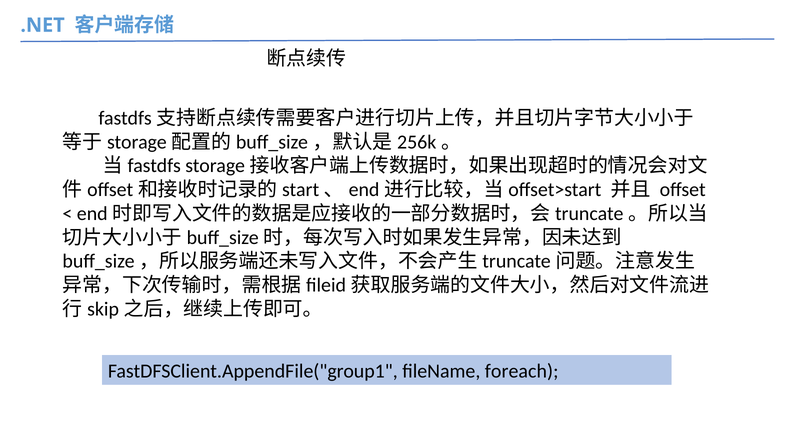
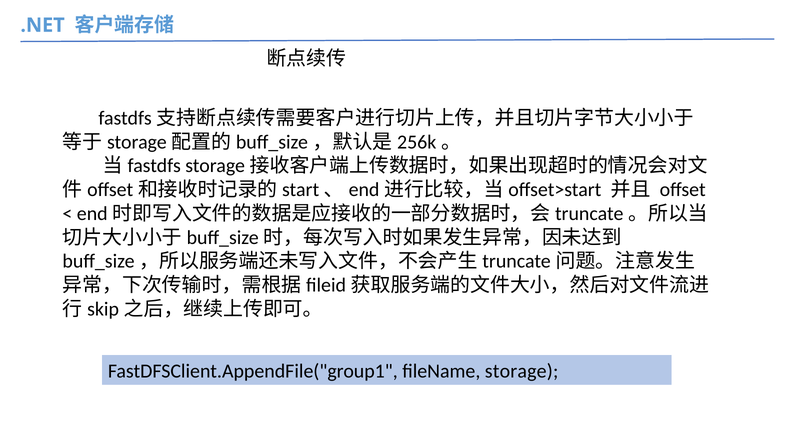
foreach: foreach -> storage (522, 371)
